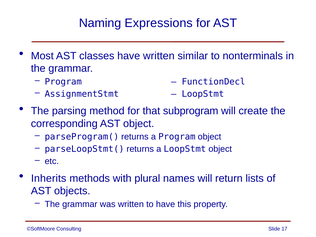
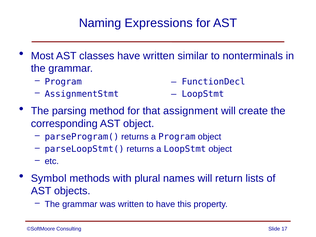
subprogram: subprogram -> assignment (191, 111)
Inherits: Inherits -> Symbol (49, 178)
